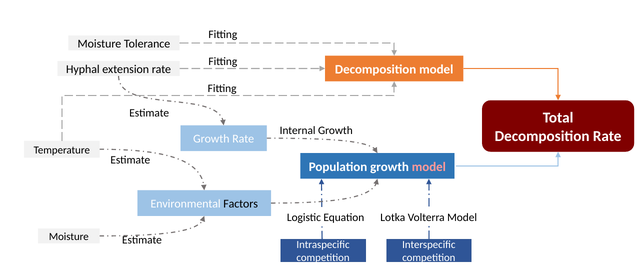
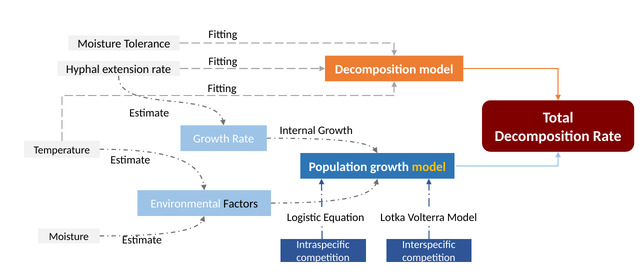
model colour: pink -> yellow (429, 167)
